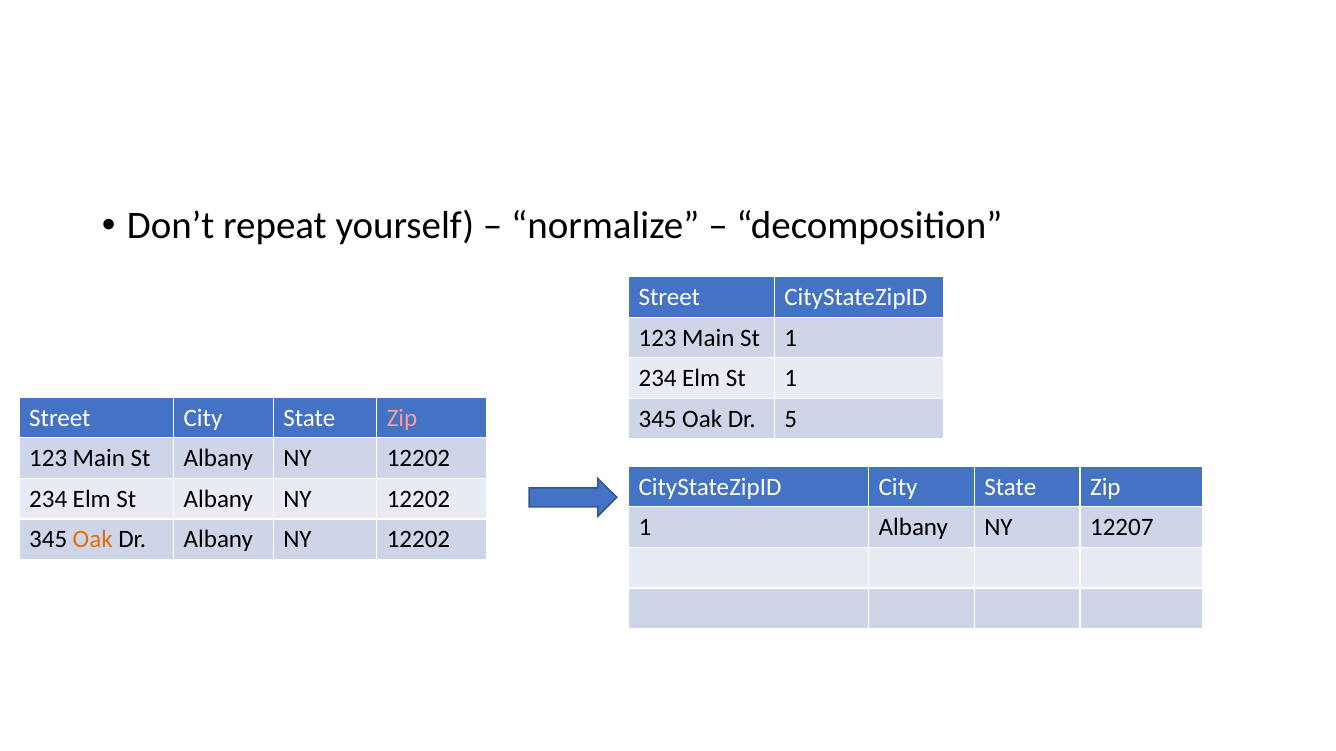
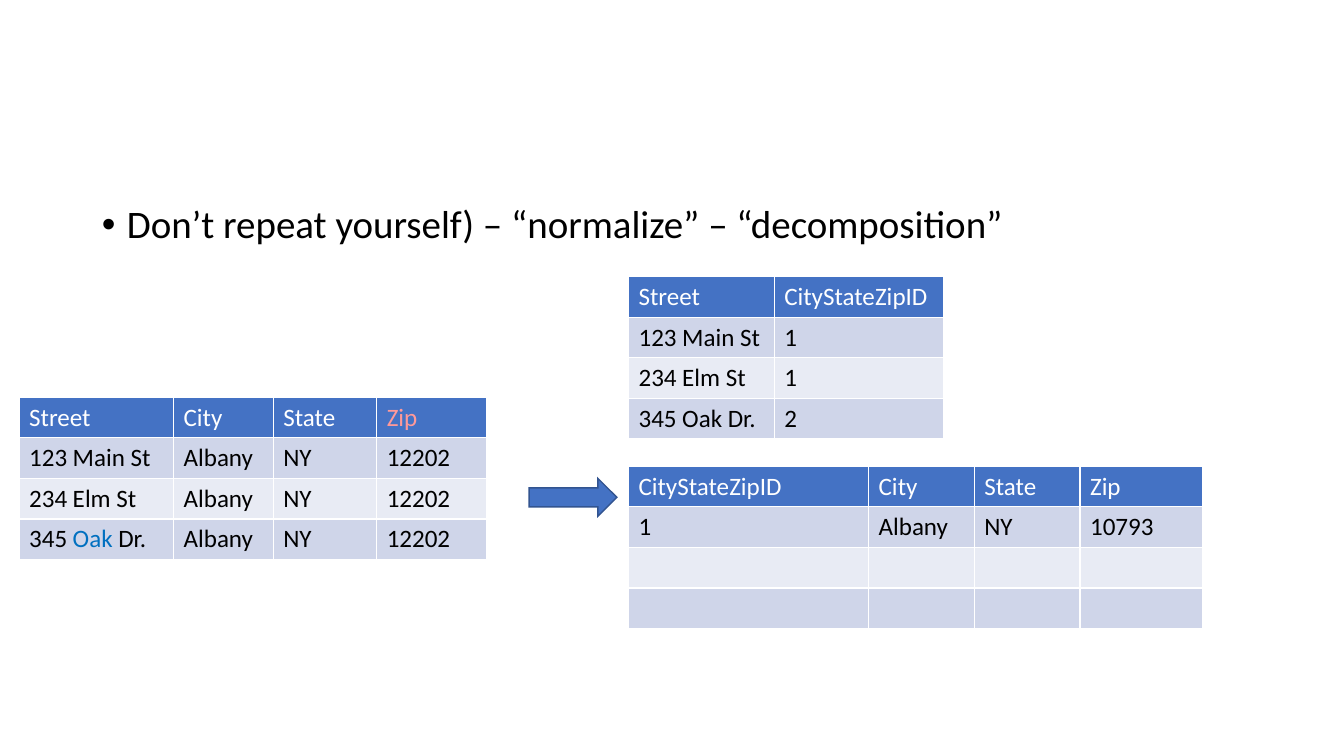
5: 5 -> 2 (791, 419)
12207: 12207 -> 10793 (1122, 528)
Oak colour: orange -> blue (93, 540)
